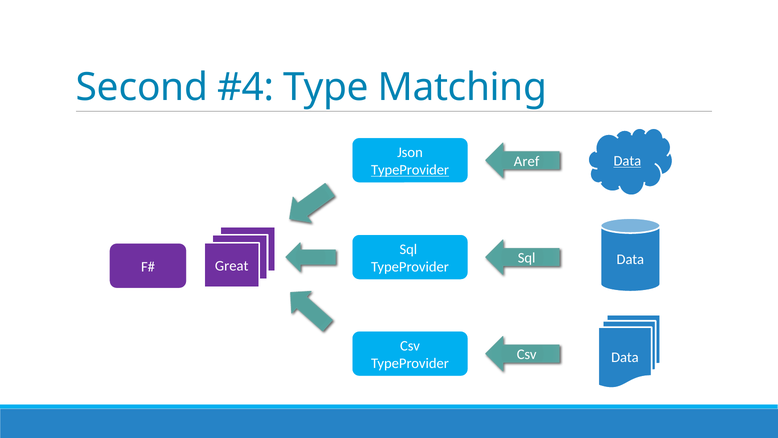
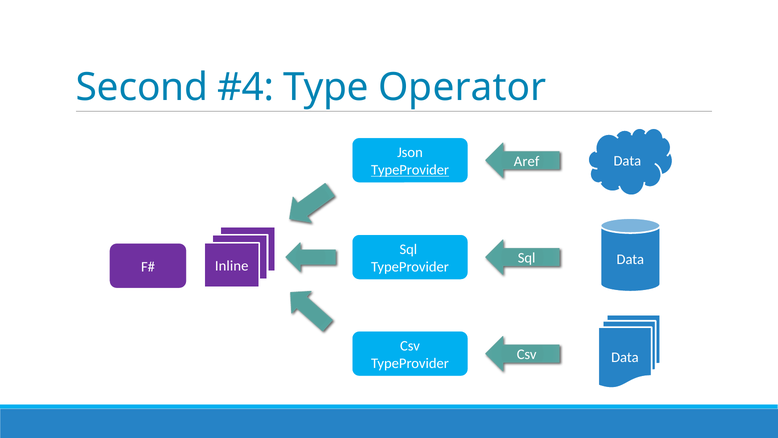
Matching: Matching -> Operator (462, 87)
Data underline: present -> none (627, 161)
Great: Great -> Inline (232, 266)
